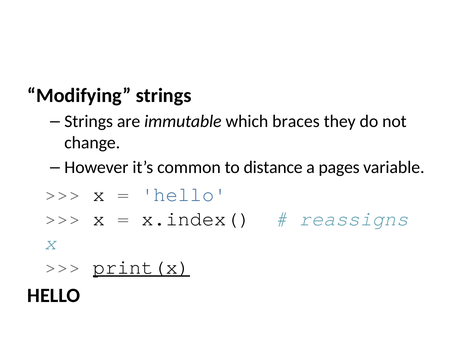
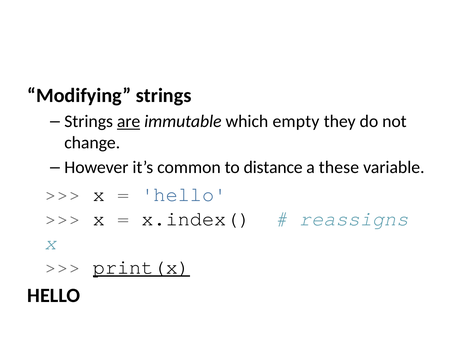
are underline: none -> present (129, 122)
braces: braces -> empty (296, 122)
pages: pages -> these (339, 168)
